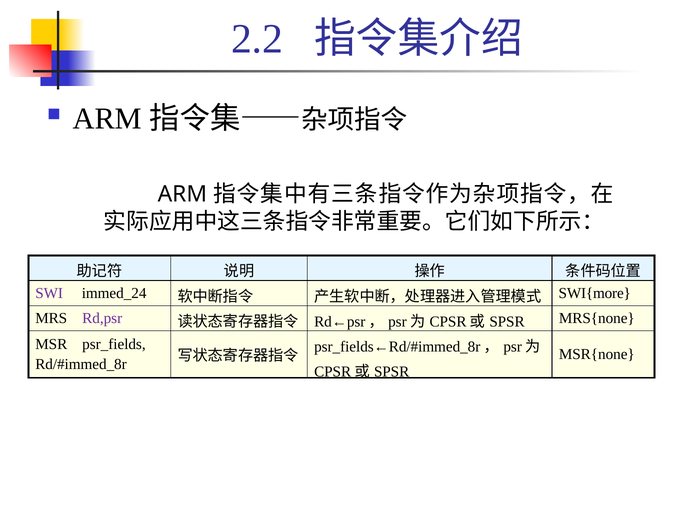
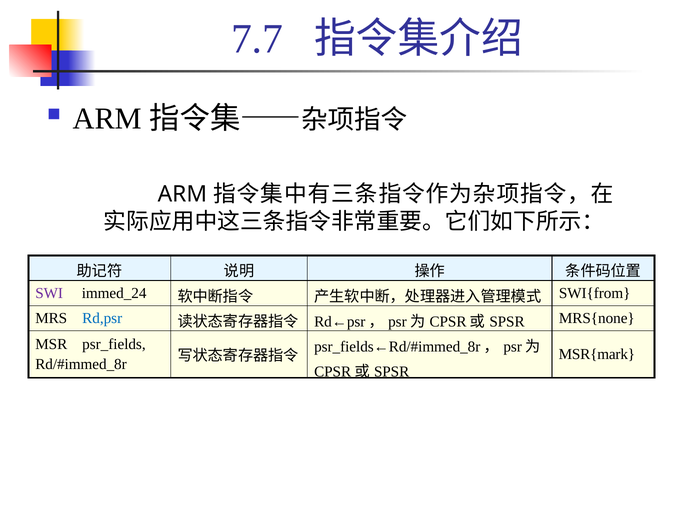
2.2: 2.2 -> 7.7 (257, 39)
SWI{more: SWI{more -> SWI{from (595, 293)
Rd,psr colour: purple -> blue (102, 318)
MSR{none: MSR{none -> MSR{mark (597, 354)
